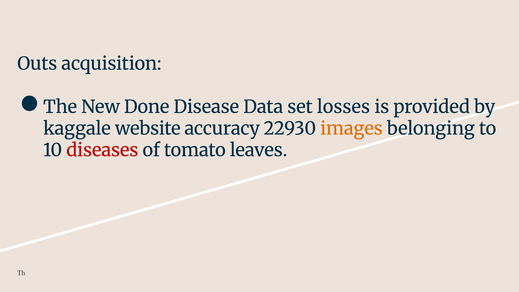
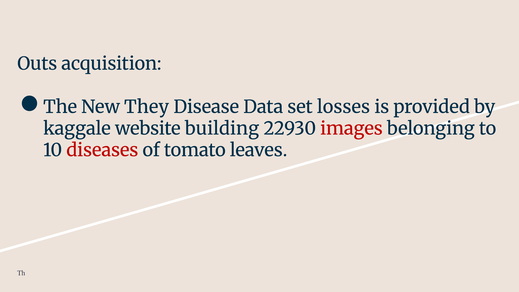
Done: Done -> They (147, 107)
accuracy: accuracy -> building (222, 129)
images colour: orange -> red (351, 129)
